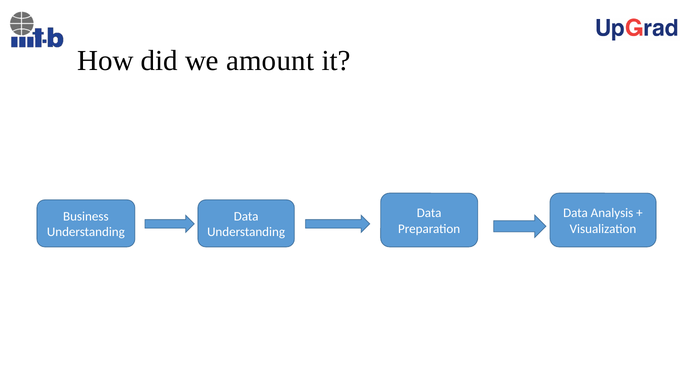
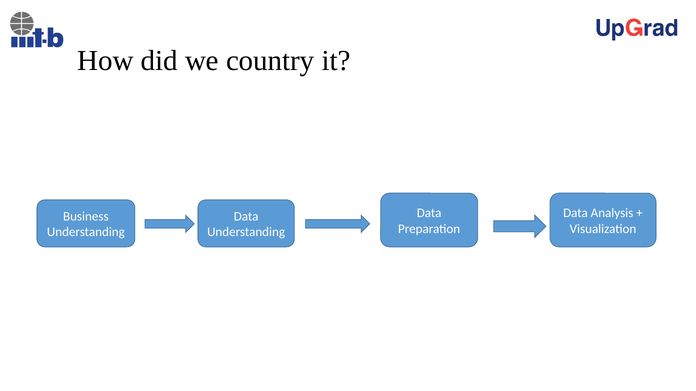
amount: amount -> country (270, 61)
